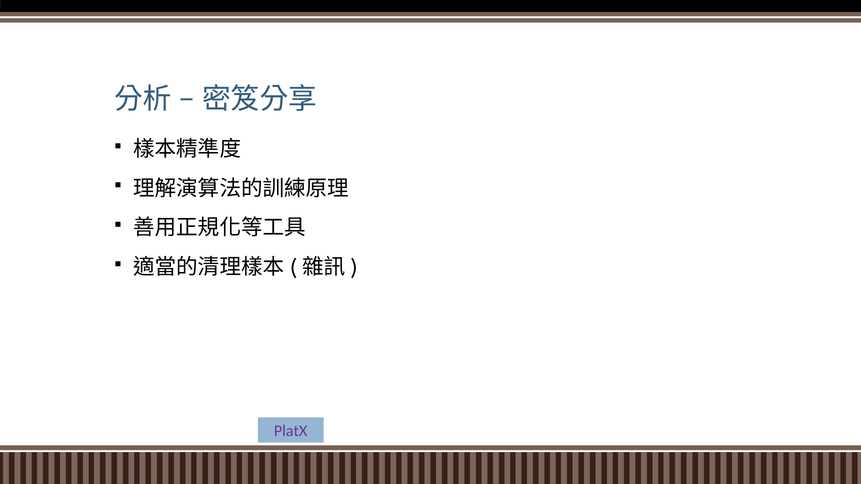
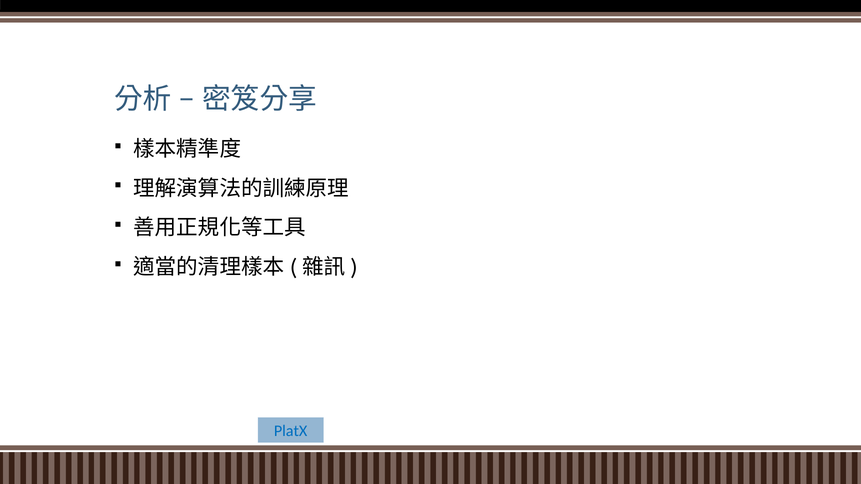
PlatX colour: purple -> blue (291, 431)
